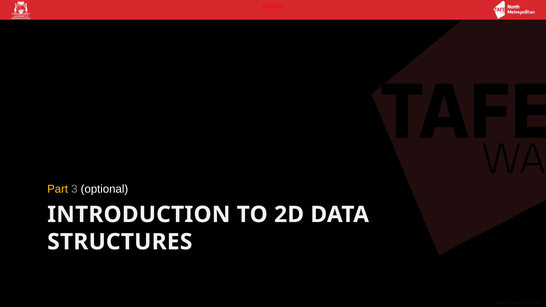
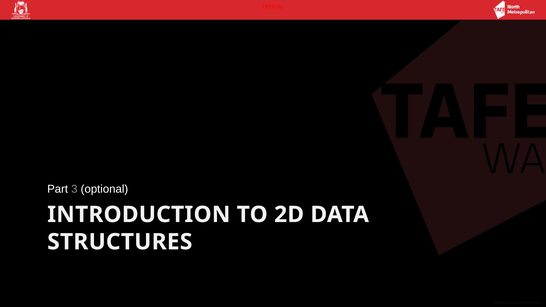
Part colour: yellow -> white (58, 189)
